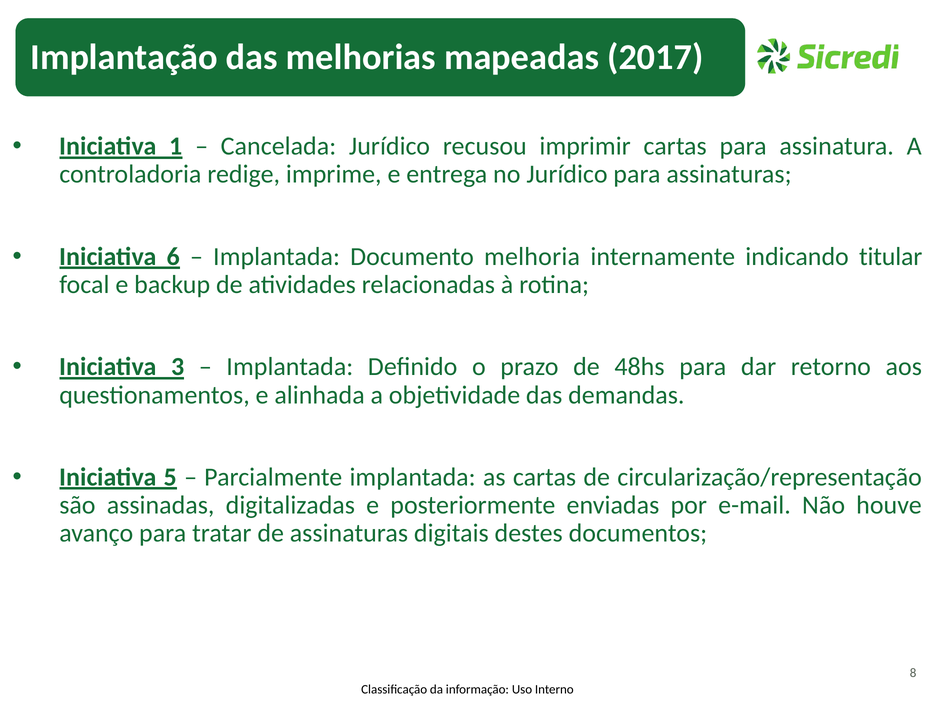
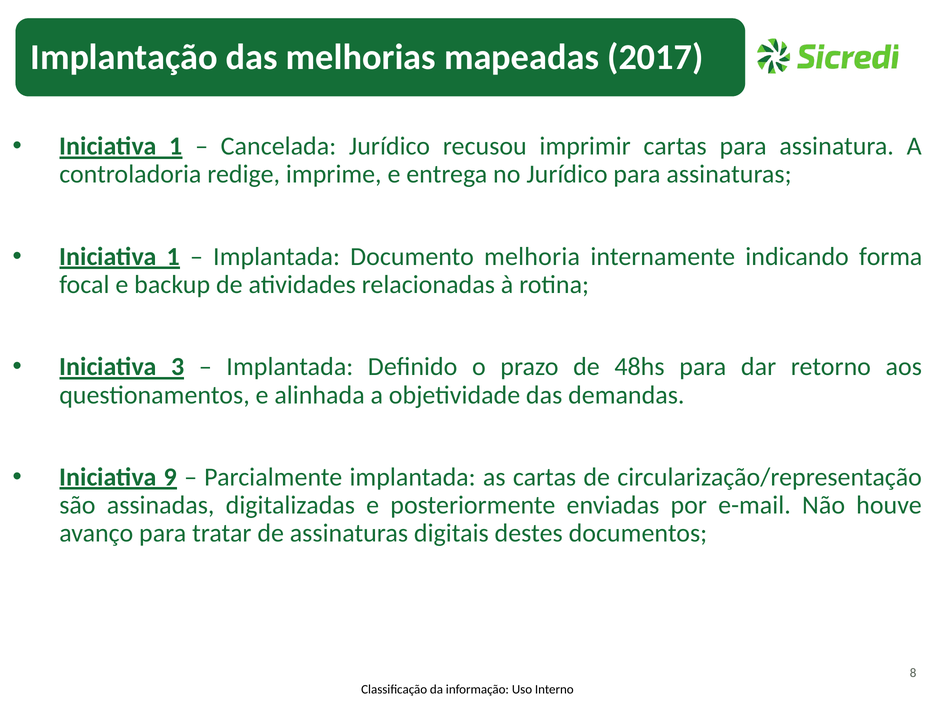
6: 6 -> 1 (173, 256)
titular: titular -> forma (891, 256)
5: 5 -> 9 (170, 477)
